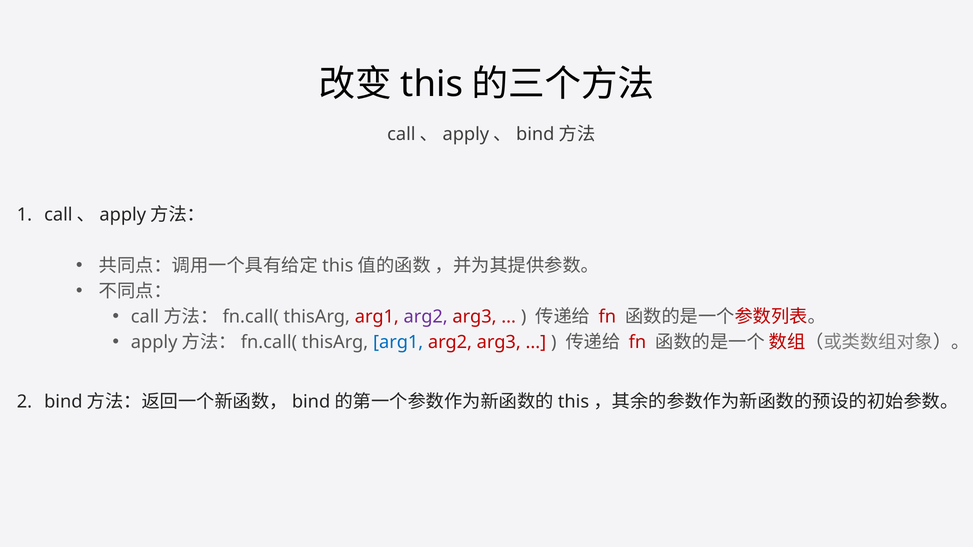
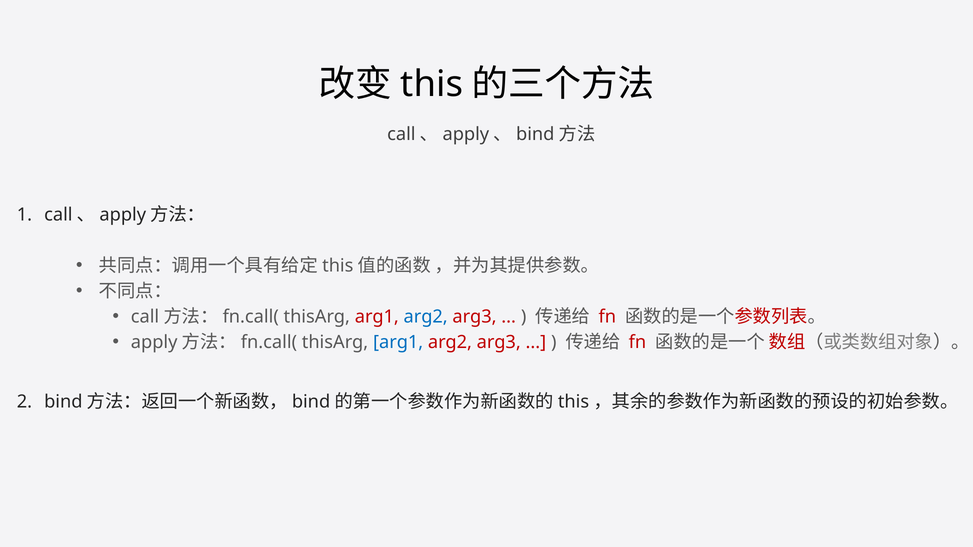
arg2 colour: purple -> blue (426, 317)
